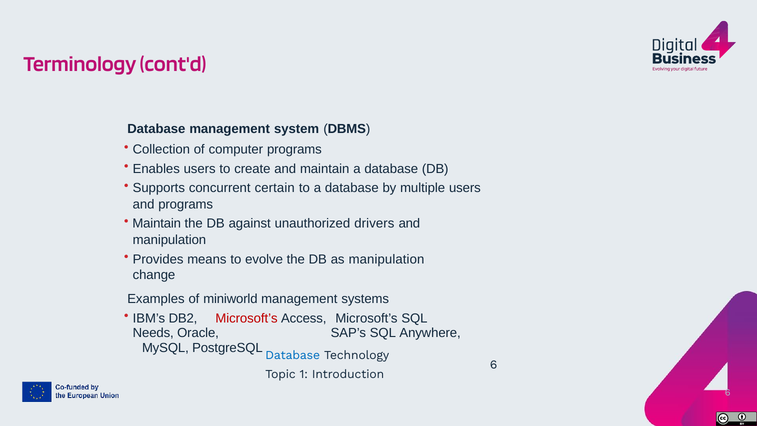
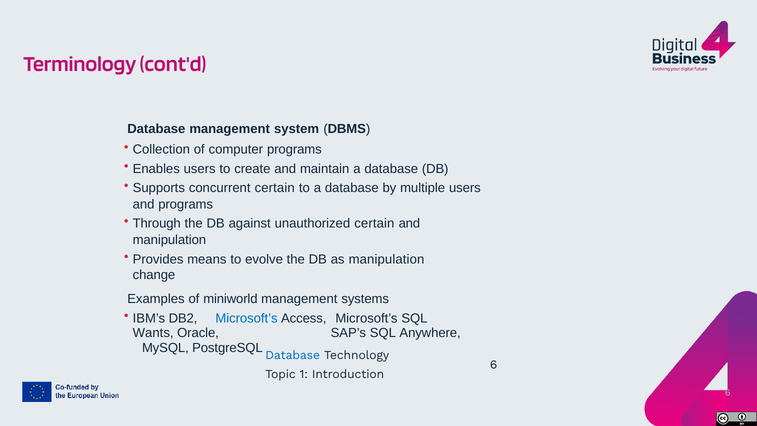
Maintain: Maintain -> Through (157, 224)
unauthorized drivers: drivers -> certain (374, 224)
Microsoft’s colour: red -> blue (247, 318)
Needs: Needs -> Wants (153, 333)
